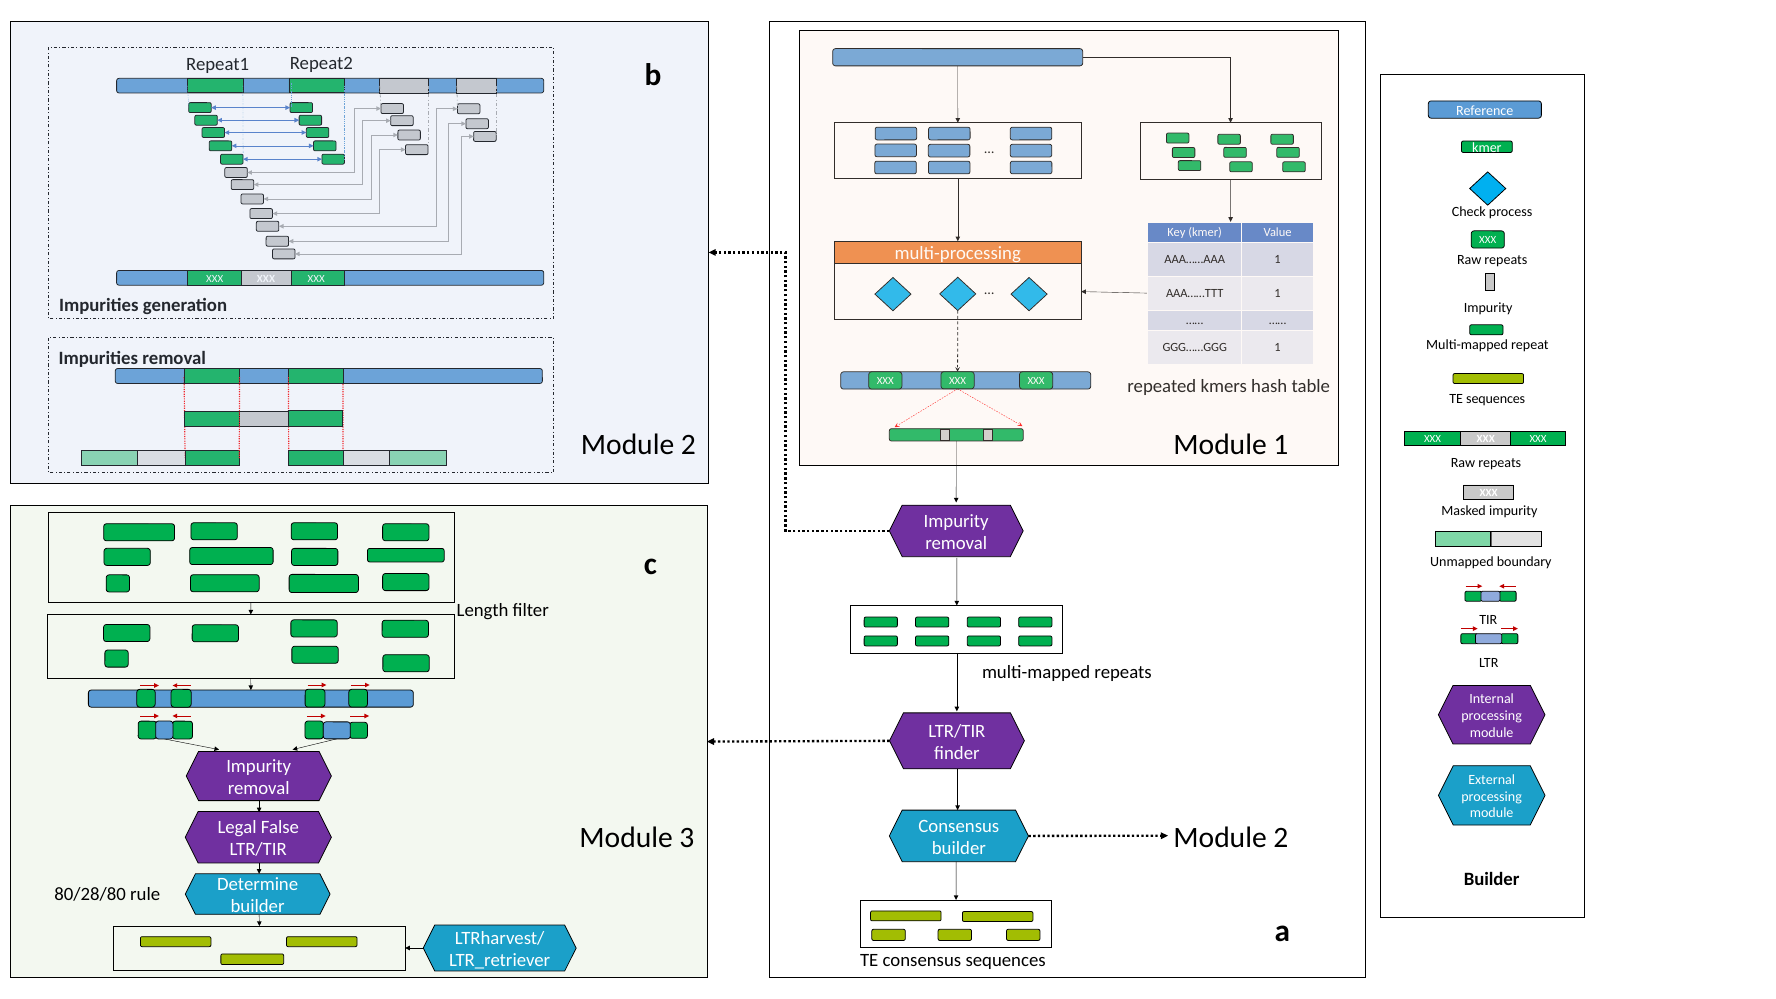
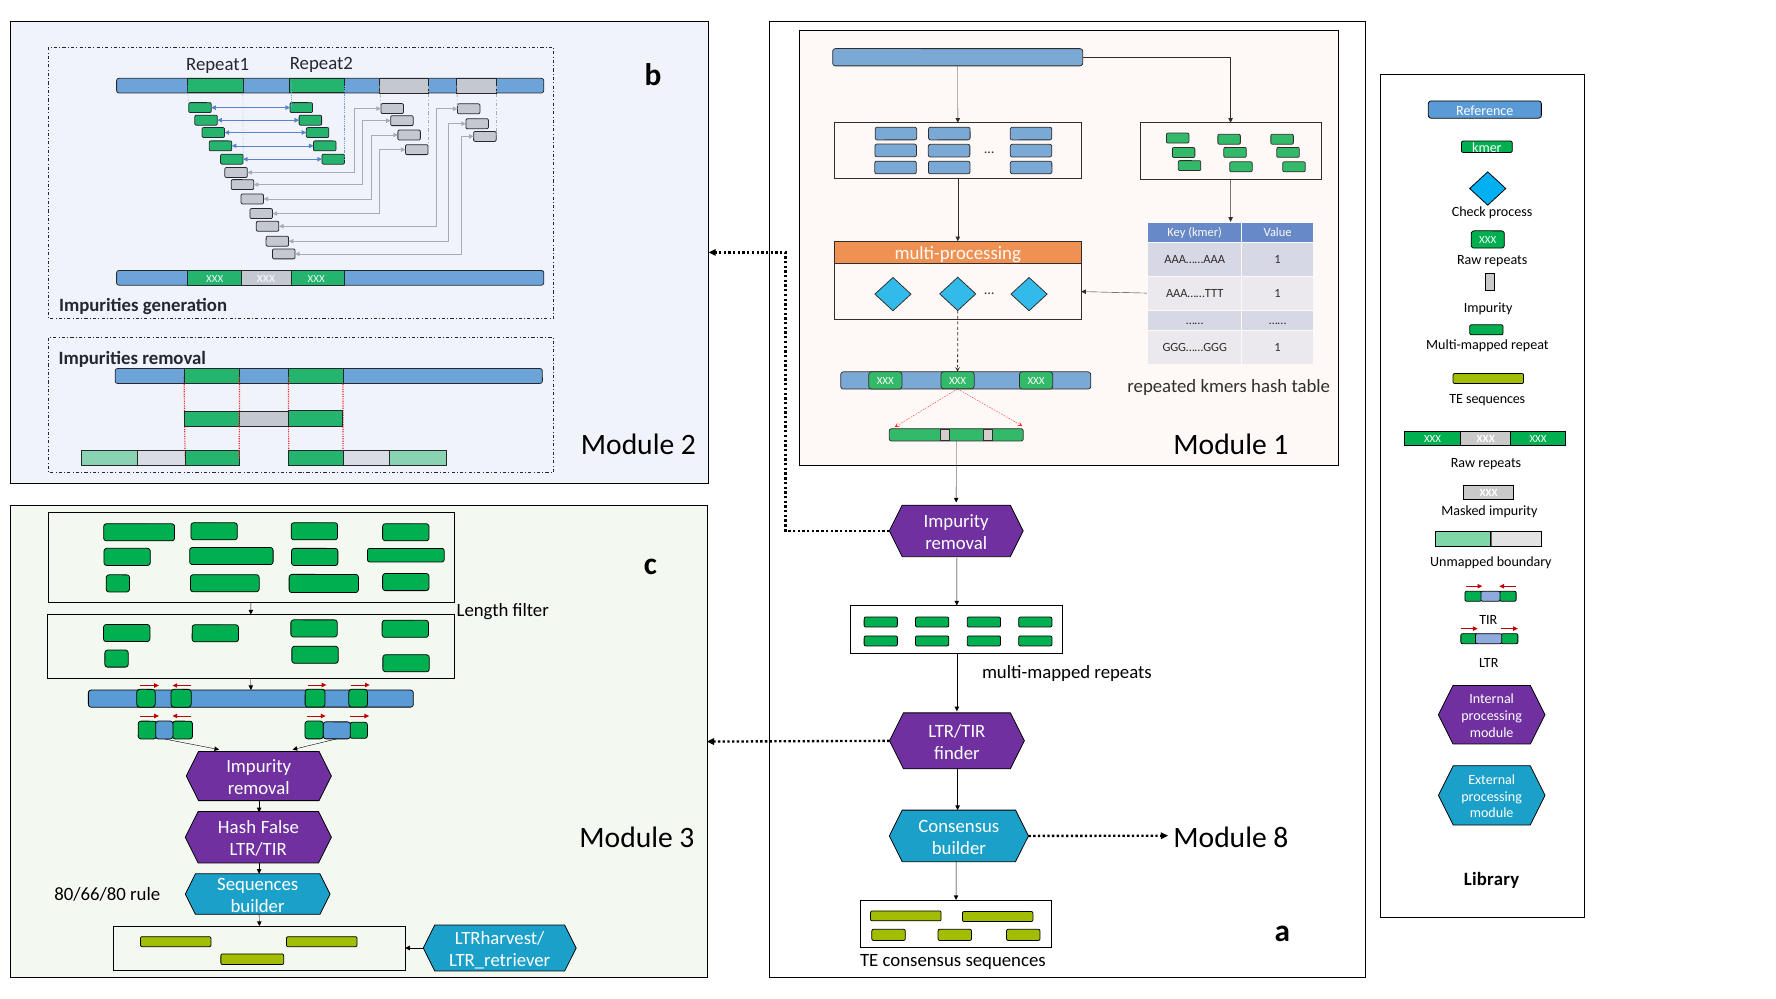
Legal: Legal -> Hash (237, 827)
2: 2 -> 8 (1281, 838)
Builder: Builder -> Library (1492, 879)
Determine: Determine -> Sequences (258, 884)
80/28/80: 80/28/80 -> 80/66/80 (90, 894)
